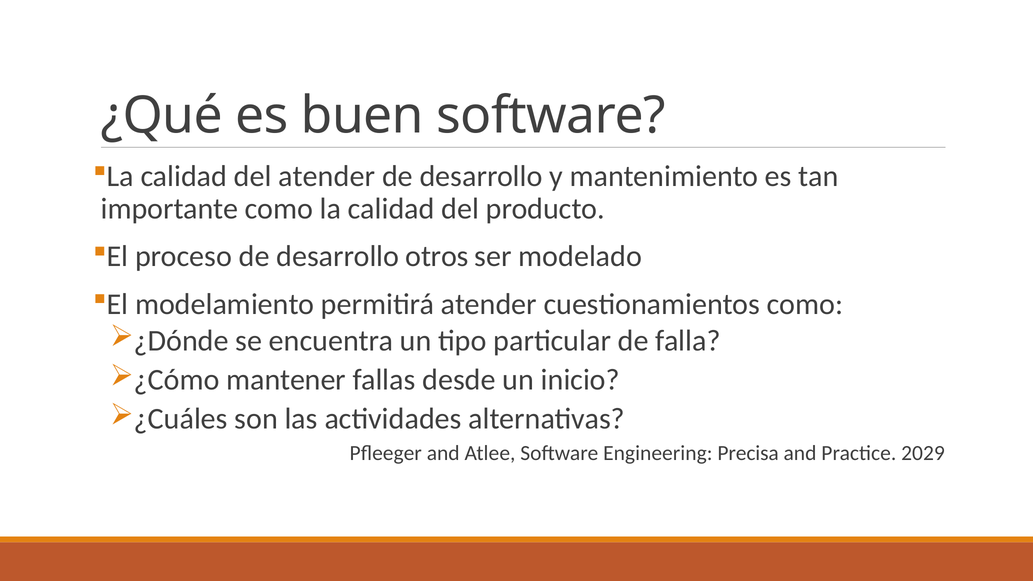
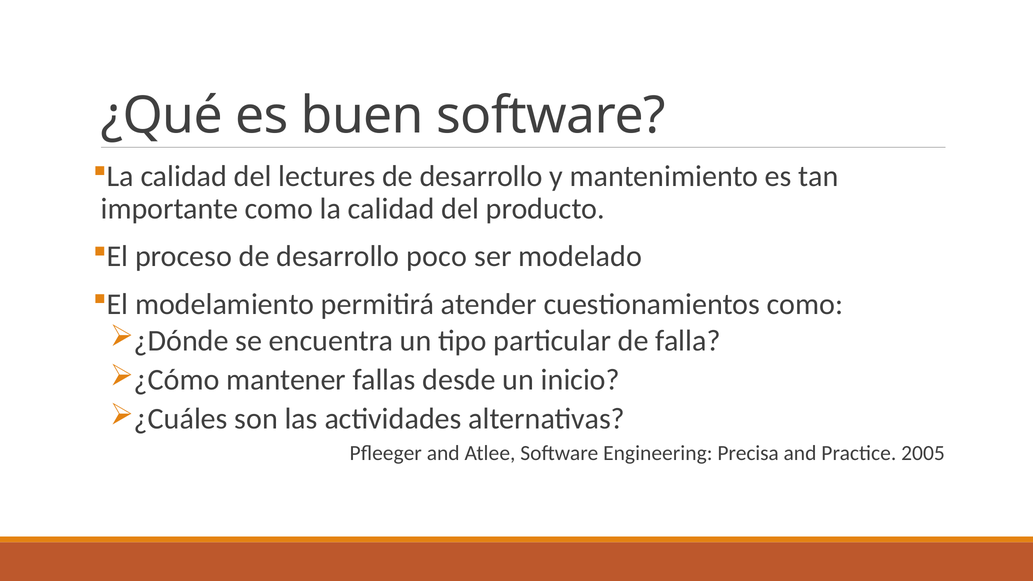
del atender: atender -> lectures (327, 176)
otros: otros -> poco (437, 257)
2029: 2029 -> 2005 (923, 453)
